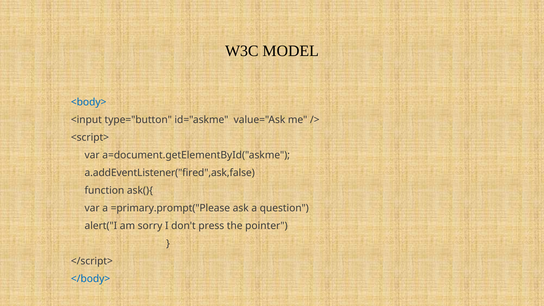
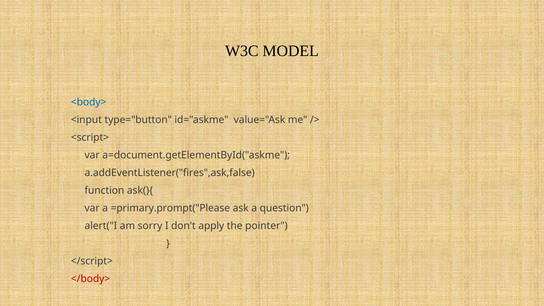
a.addEventListener("fired",ask,false: a.addEventListener("fired",ask,false -> a.addEventListener("fires",ask,false (170, 173)
press: press -> apply (211, 226)
</body> colour: blue -> red (91, 279)
